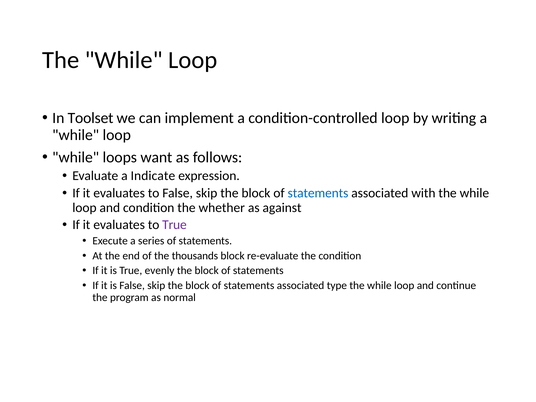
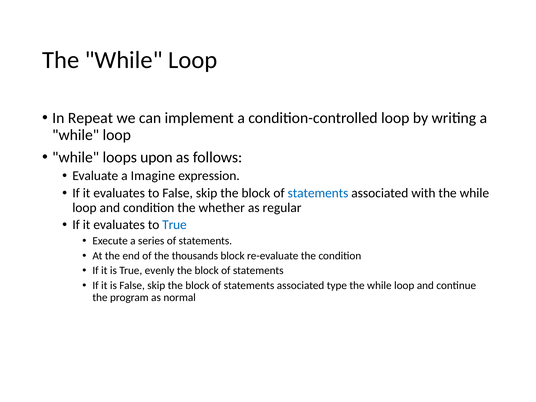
Toolset: Toolset -> Repeat (90, 118)
want: want -> upon (156, 157)
Indicate: Indicate -> Imagine (153, 176)
against: against -> regular (282, 208)
True colour: purple -> blue (174, 225)
